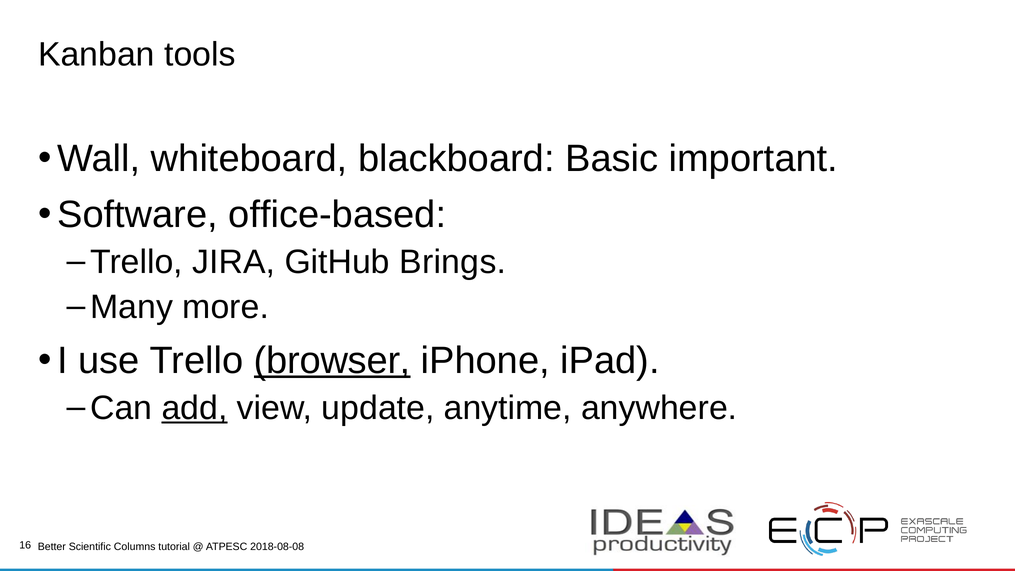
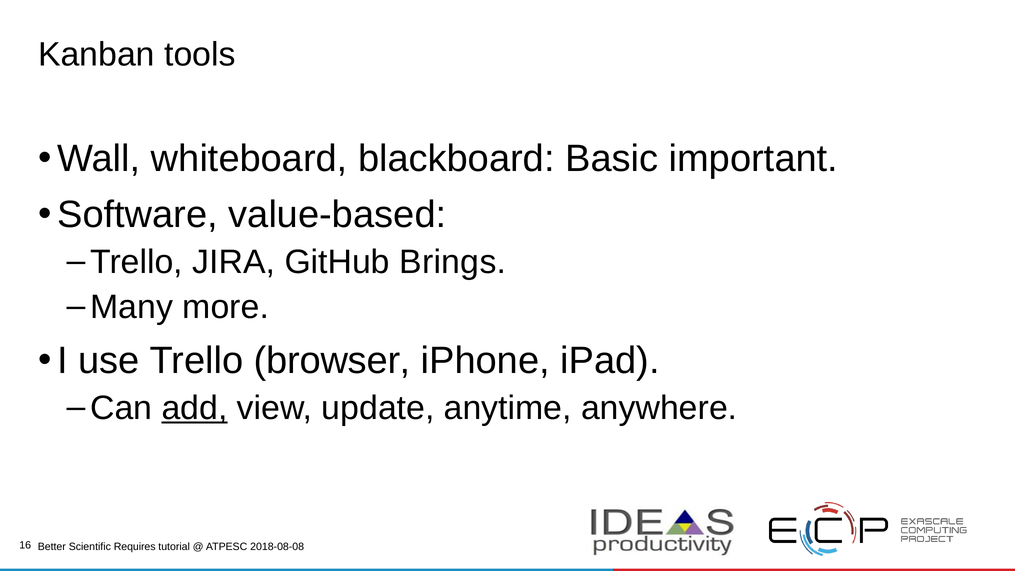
office-based: office-based -> value-based (337, 215)
browser underline: present -> none (332, 361)
Columns: Columns -> Requires (135, 547)
